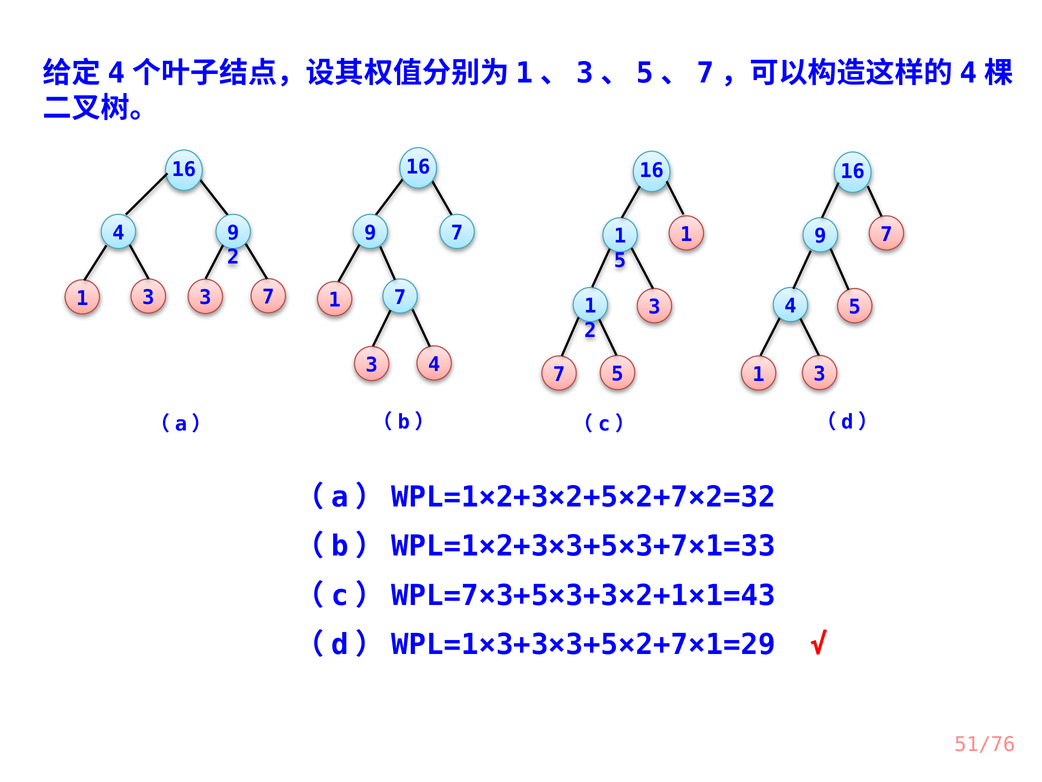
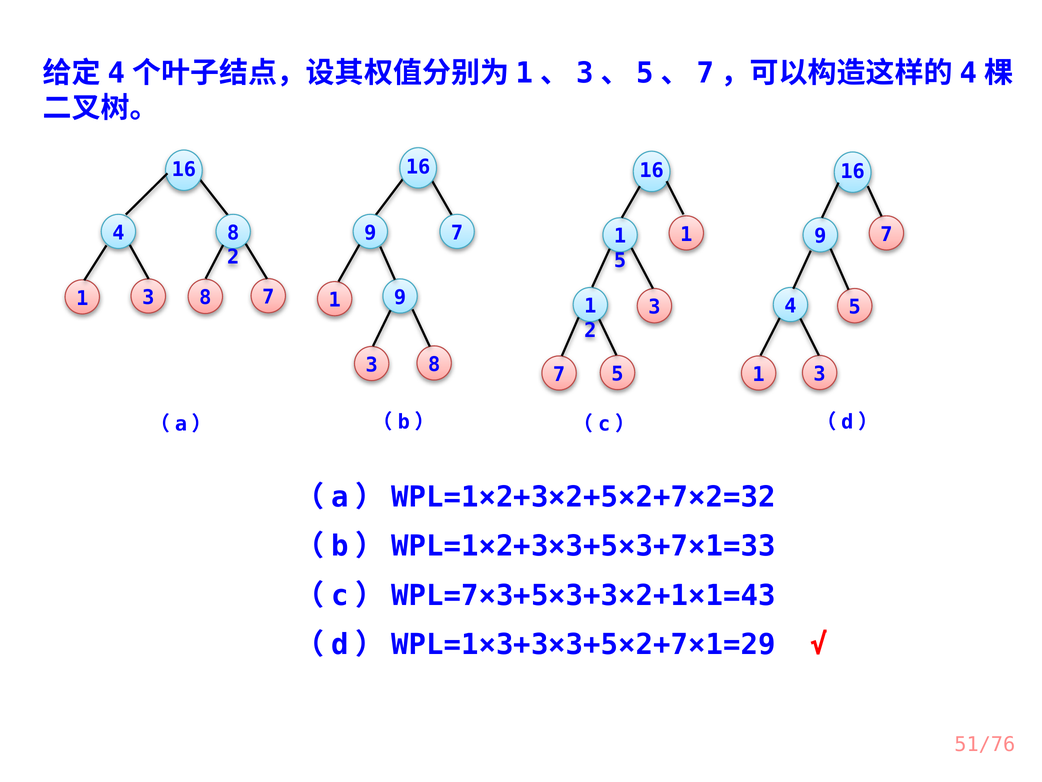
4 9: 9 -> 8 (233, 233)
1 3 3: 3 -> 8 (205, 298)
7: 7 -> 9 (400, 297)
4: 4 -> 8 (434, 364)
